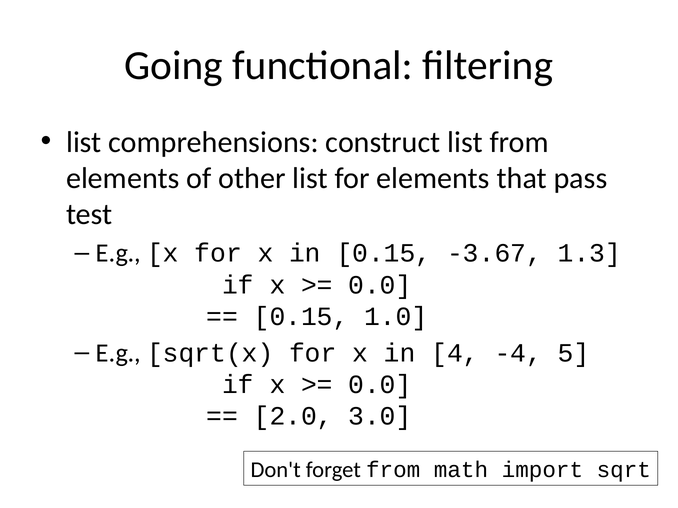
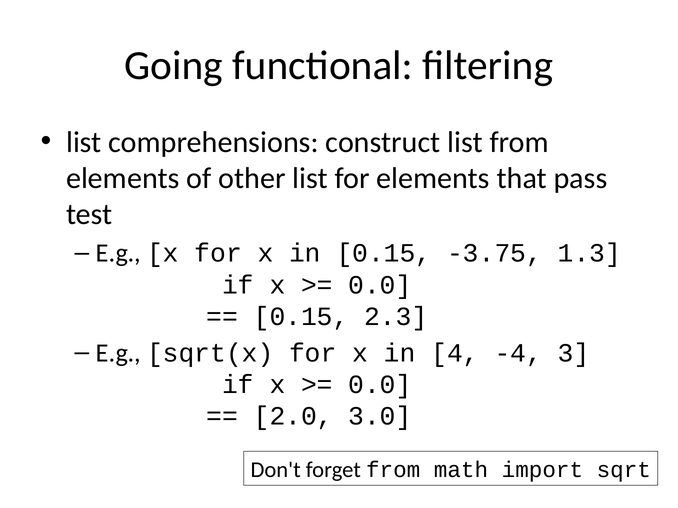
-3.67: -3.67 -> -3.75 (495, 254)
1.0: 1.0 -> 2.3 (396, 317)
5: 5 -> 3 (574, 354)
